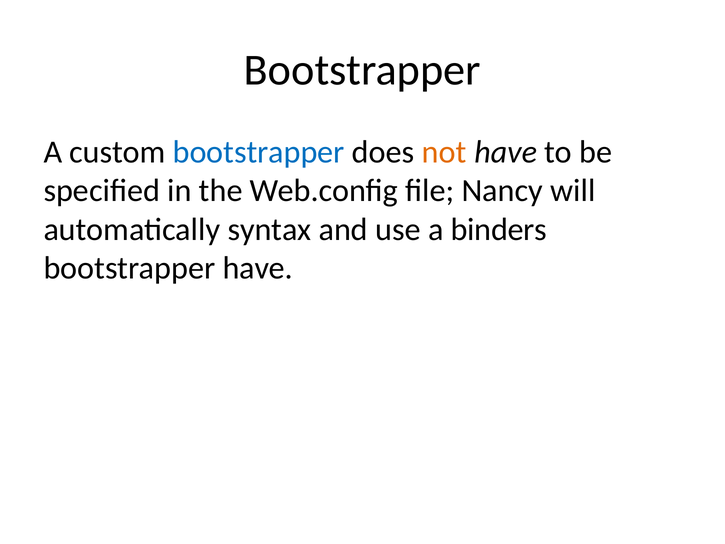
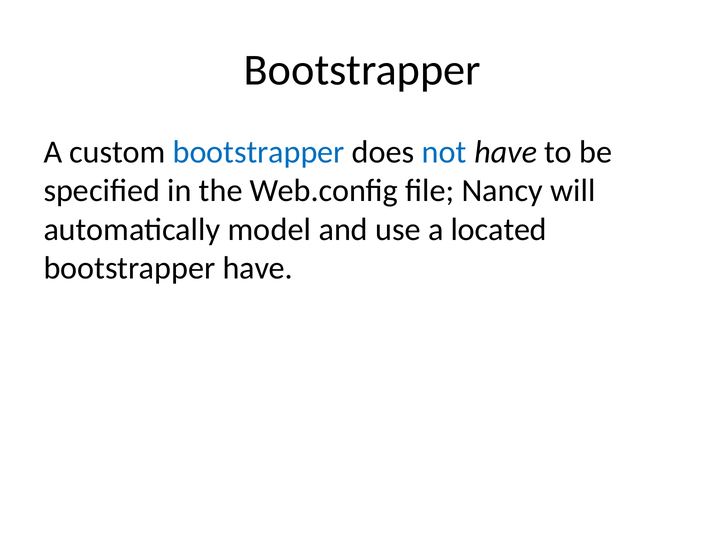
not colour: orange -> blue (444, 152)
syntax: syntax -> model (269, 229)
binders: binders -> located (499, 229)
